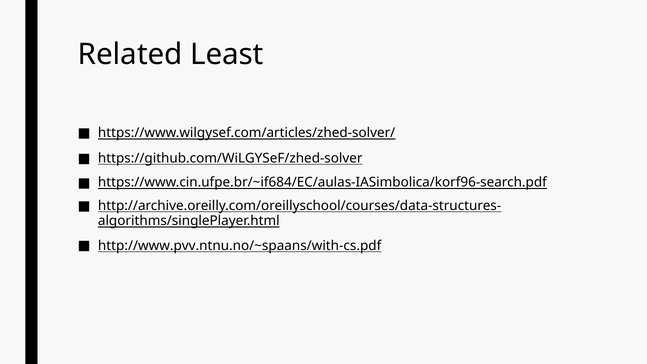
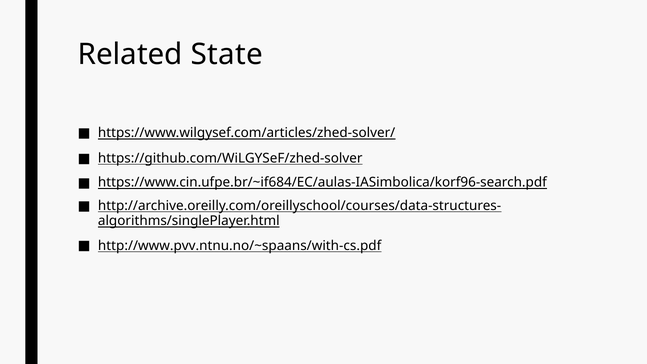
Least: Least -> State (227, 54)
